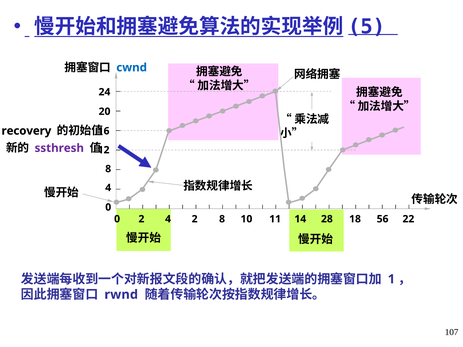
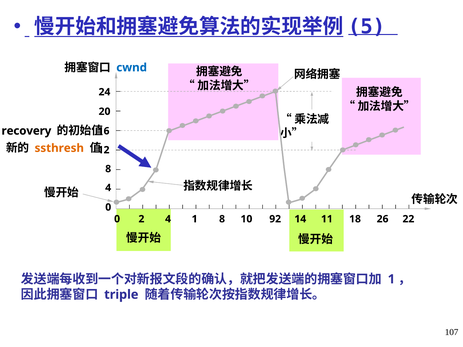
ssthresh colour: purple -> orange (59, 148)
4 2: 2 -> 1 (195, 219)
11: 11 -> 92 (275, 219)
28: 28 -> 11 (327, 219)
56: 56 -> 26 (383, 219)
rwnd: rwnd -> triple (121, 295)
